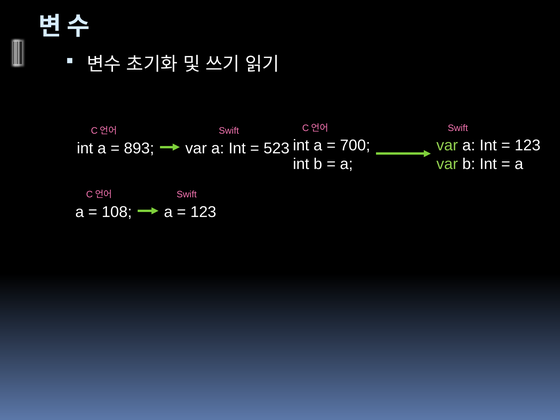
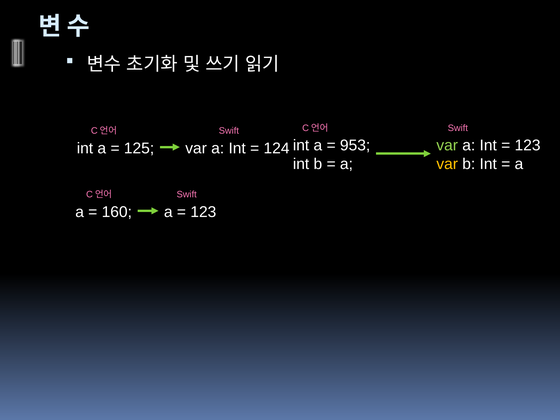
700: 700 -> 953 (355, 145)
893: 893 -> 125 (139, 148)
523: 523 -> 124 (277, 148)
var colour: light green -> yellow (447, 164)
108: 108 -> 160 (117, 212)
